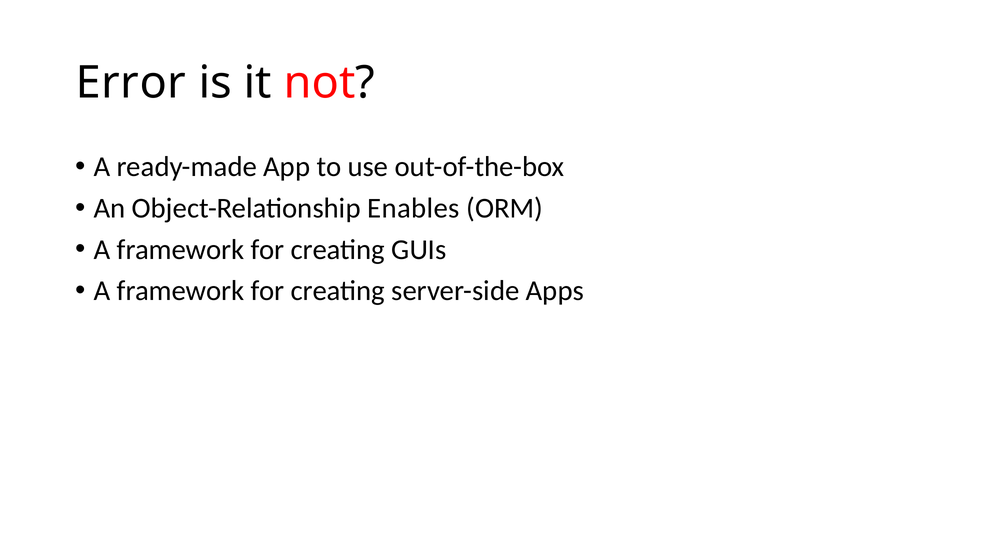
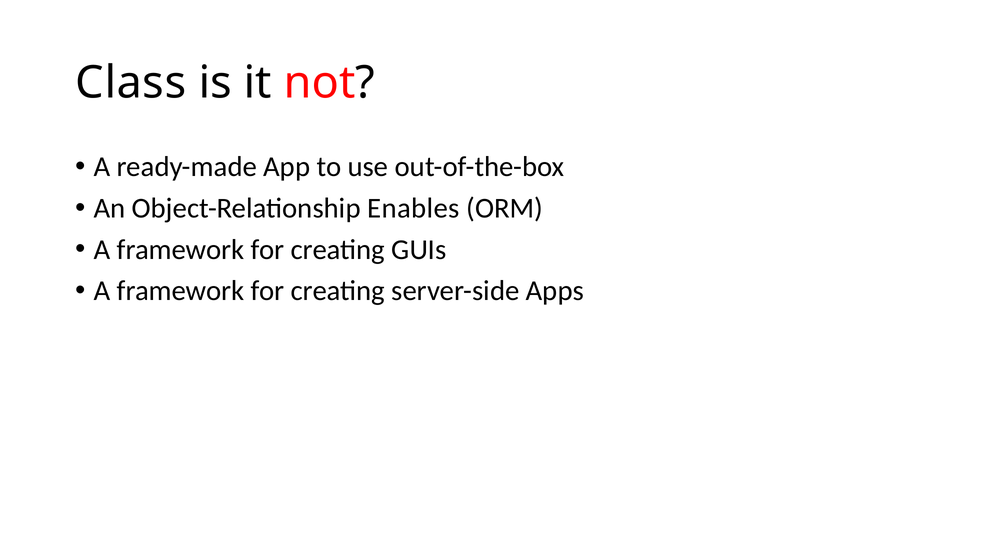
Error: Error -> Class (131, 83)
